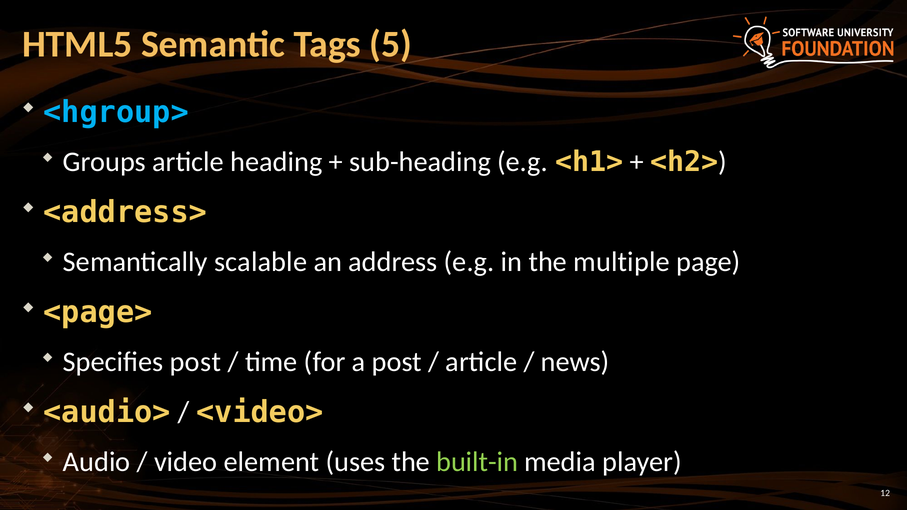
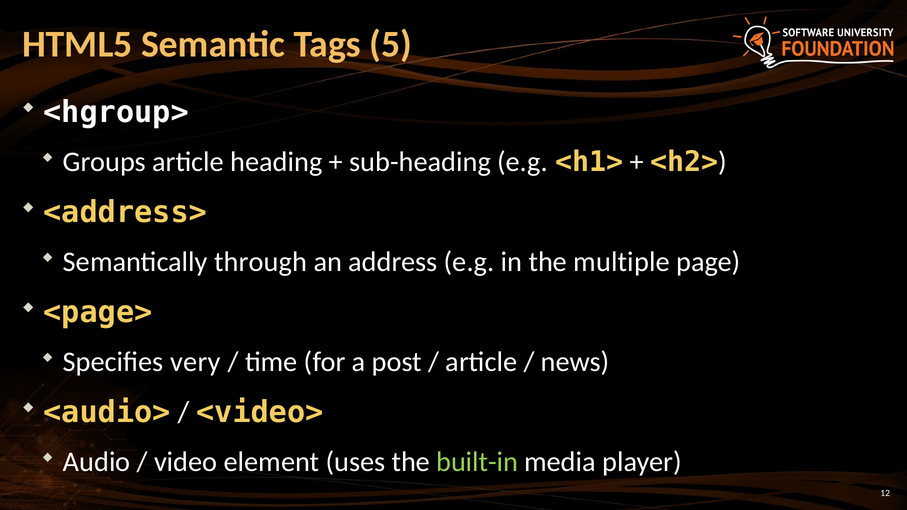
<hgroup> colour: light blue -> white (116, 112)
scalable: scalable -> through (261, 262)
Specifies post: post -> very (195, 362)
